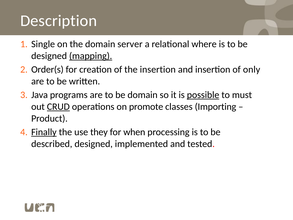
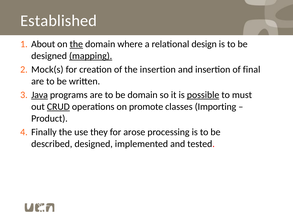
Description: Description -> Established (59, 21)
Single: Single -> About (43, 44)
the underline: none -> present (76, 44)
server: server -> where (130, 44)
where: where -> design (204, 44)
Order(s: Order(s -> Mock(s (47, 69)
only: only -> final (252, 69)
Java underline: none -> present (40, 95)
Finally underline: present -> none (44, 132)
when: when -> arose (134, 132)
